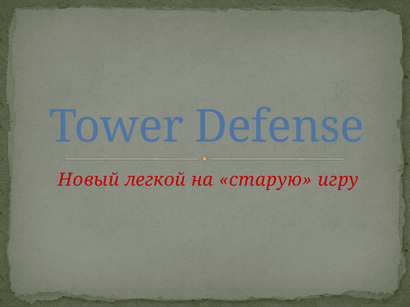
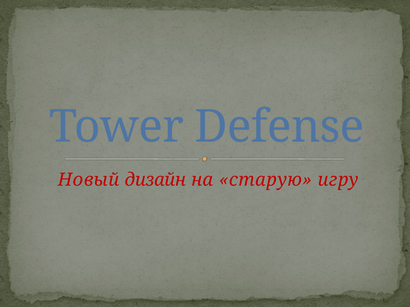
легкой: легкой -> дизайн (155, 180)
